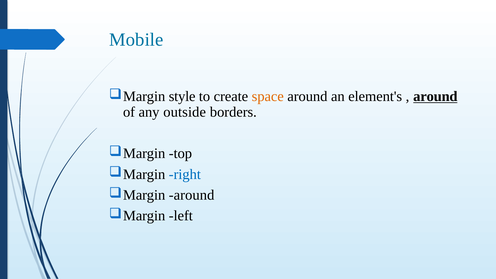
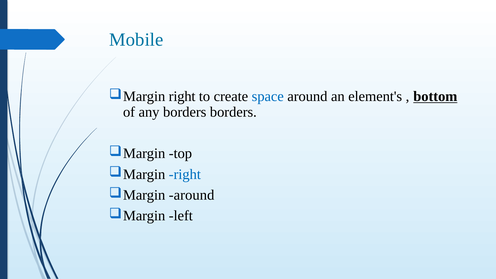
style: style -> right (182, 96)
space colour: orange -> blue (268, 96)
around: around -> bottom (435, 96)
any outside: outside -> borders (185, 112)
